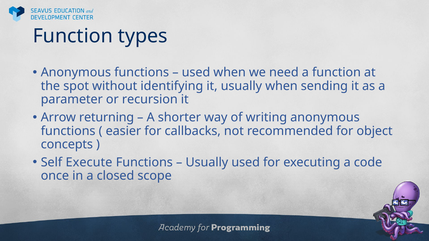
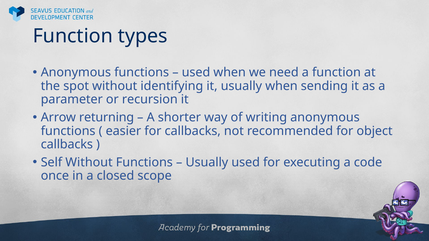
concepts: concepts -> callbacks (67, 145)
Self Execute: Execute -> Without (89, 163)
